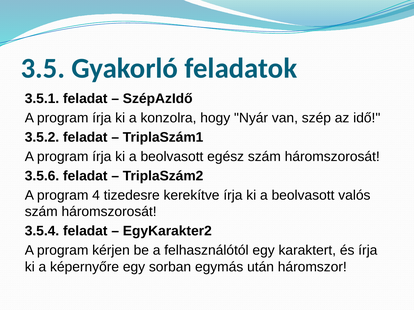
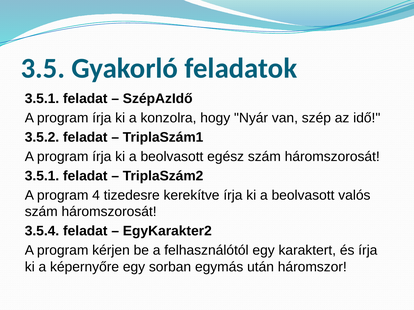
3.5.6: 3.5.6 -> 3.5.1 (42, 176)
